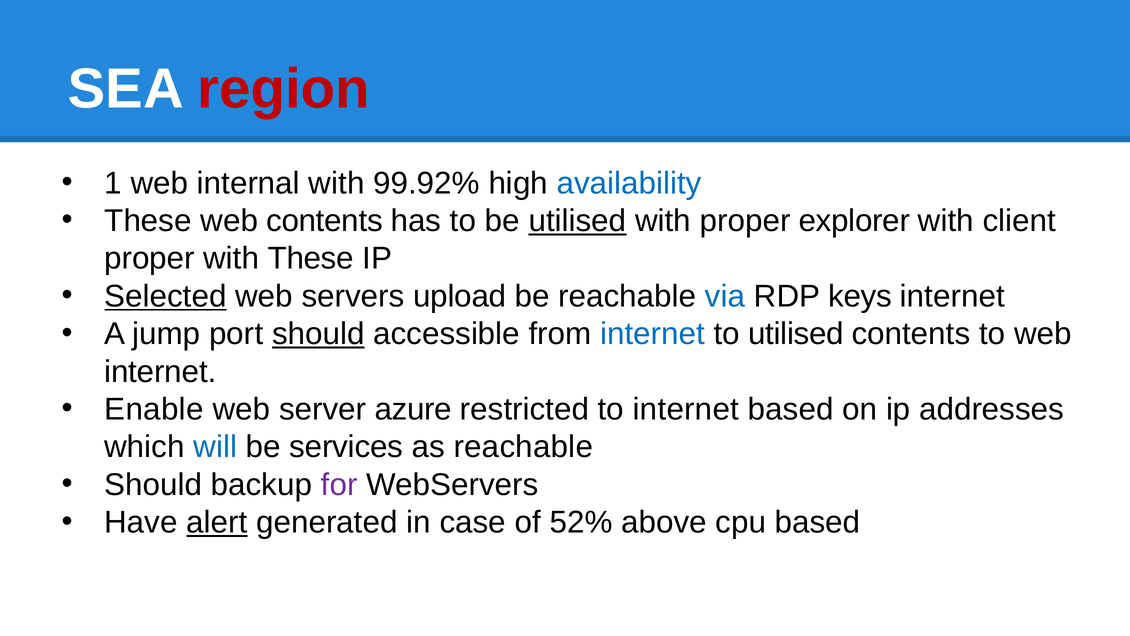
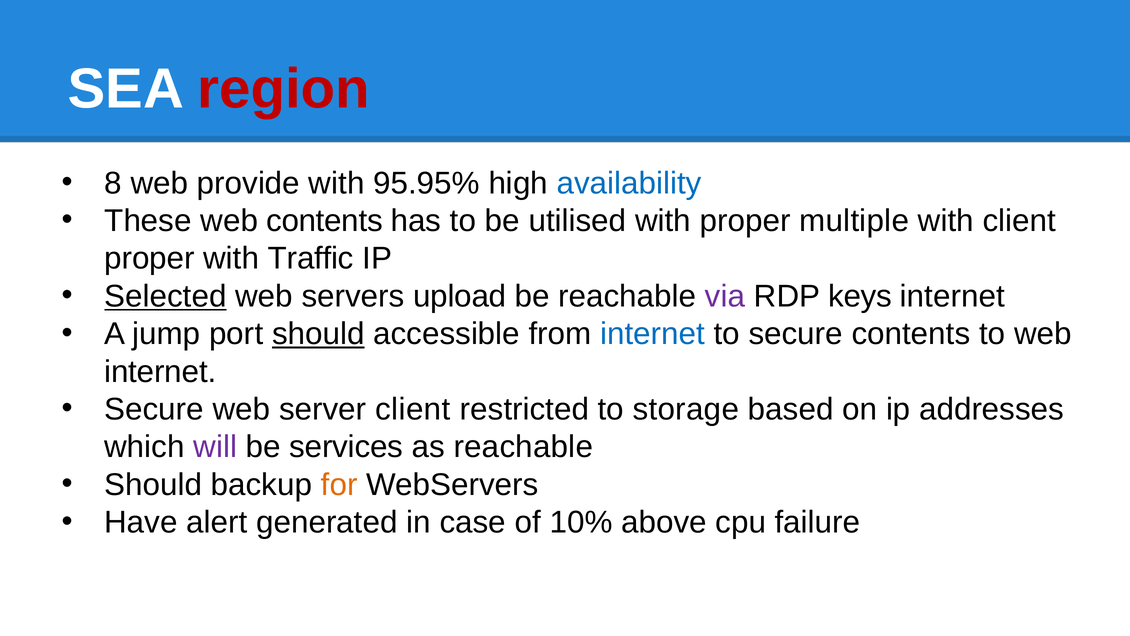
1: 1 -> 8 (113, 183)
internal: internal -> provide (248, 183)
99.92%: 99.92% -> 95.95% (426, 183)
utilised underline: present -> none (577, 221)
explorer: explorer -> multiple (854, 221)
with These: These -> Traffic (311, 258)
via colour: blue -> purple (725, 296)
to utilised: utilised -> secure (796, 334)
Enable: Enable -> Secure (154, 409)
server azure: azure -> client (413, 409)
to internet: internet -> storage (686, 409)
will colour: blue -> purple (215, 447)
for colour: purple -> orange (339, 485)
alert underline: present -> none (217, 522)
52%: 52% -> 10% (581, 522)
cpu based: based -> failure (818, 522)
